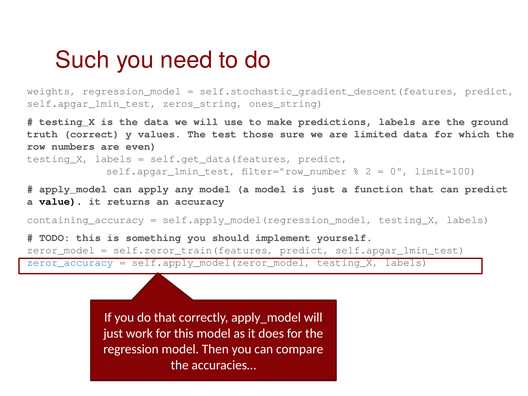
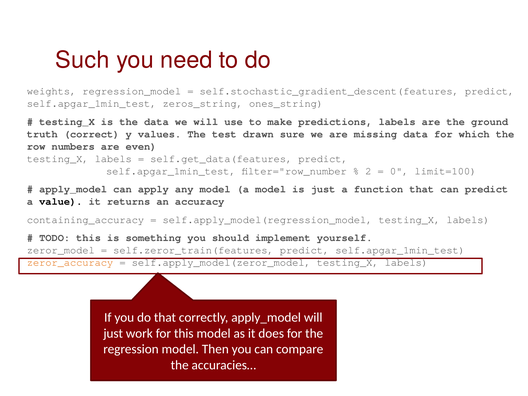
those: those -> drawn (258, 134)
limited: limited -> missing (375, 134)
zeror_accuracy colour: blue -> orange (70, 263)
